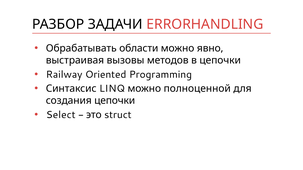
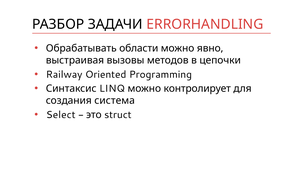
полноценной: полноценной -> контролирует (197, 89)
создания цепочки: цепочки -> система (115, 101)
